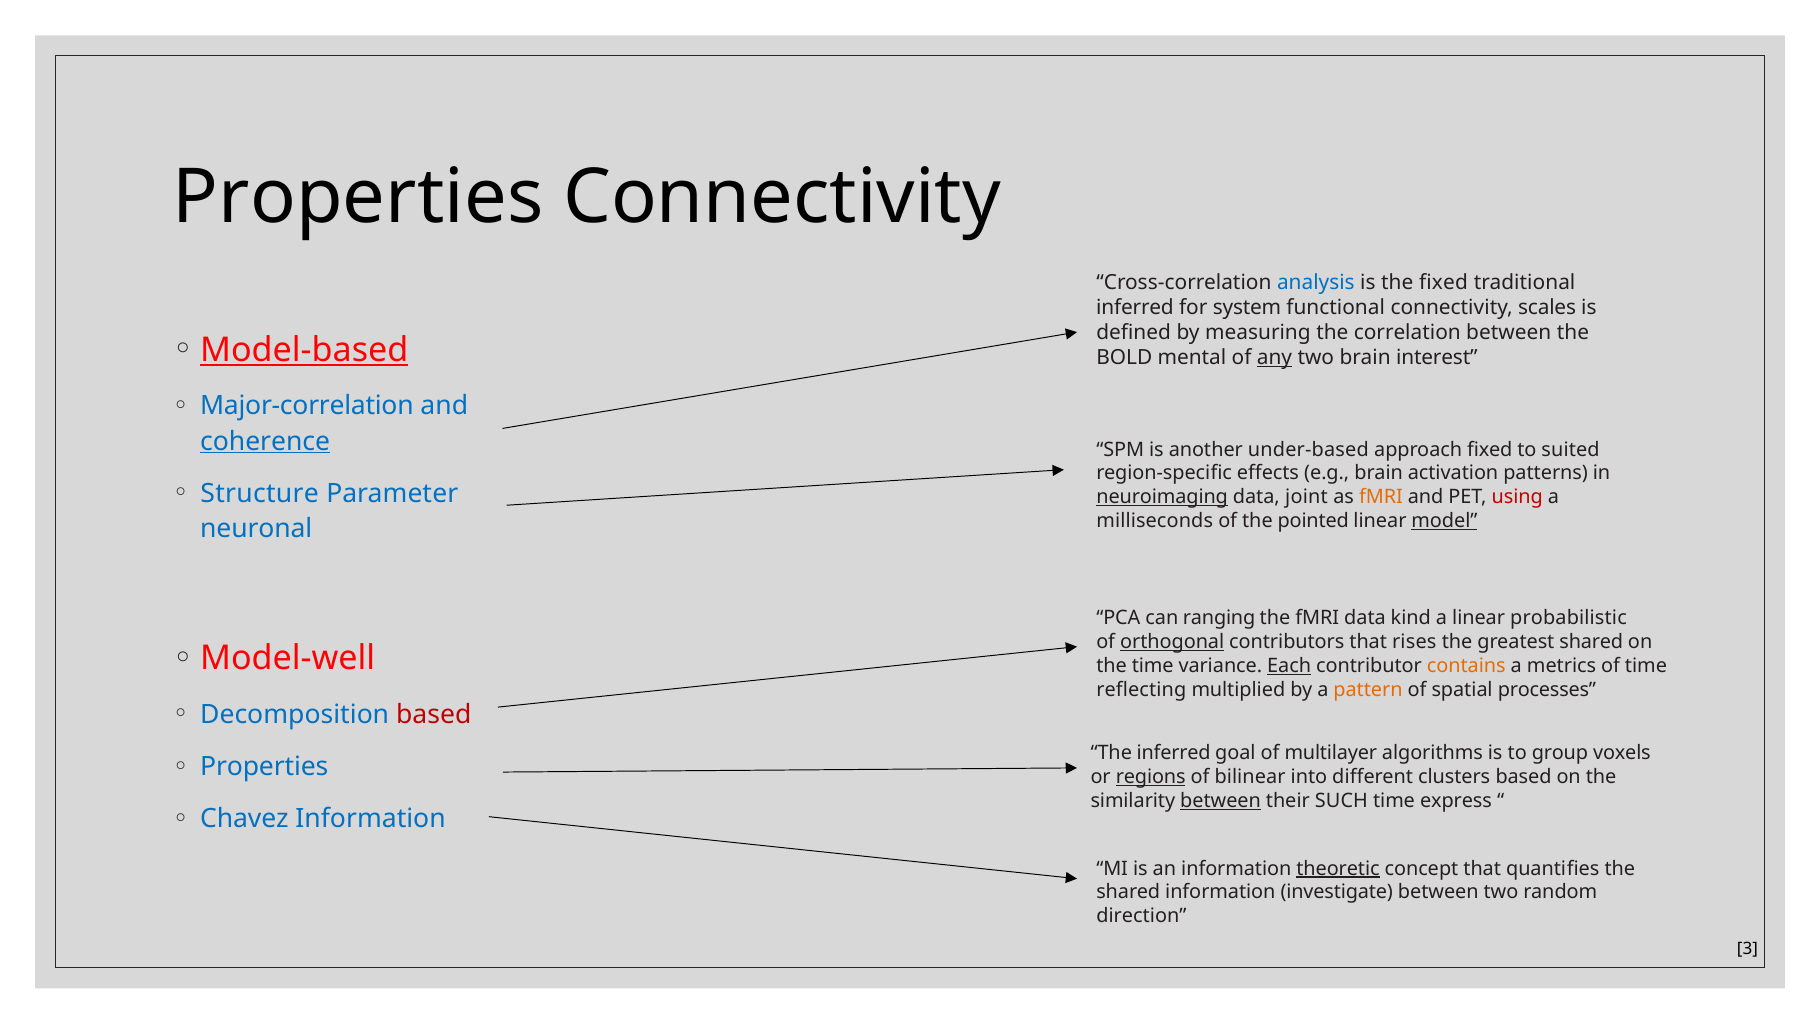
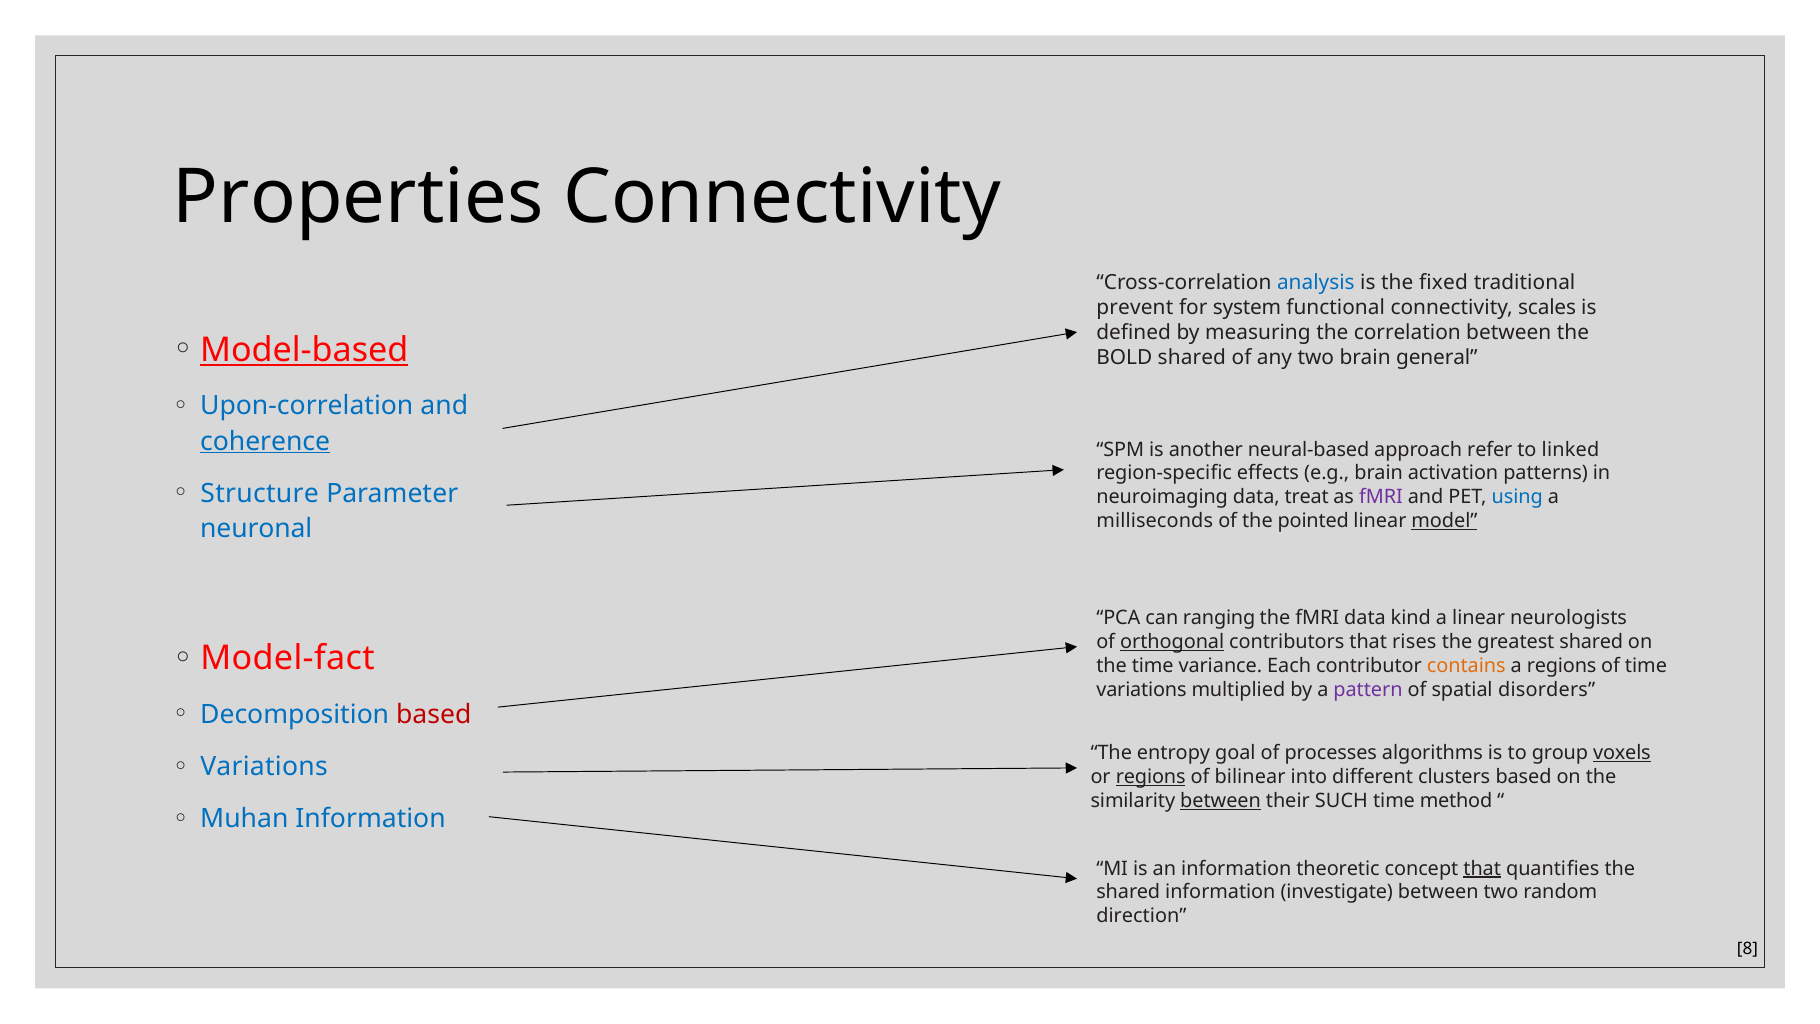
inferred: inferred -> prevent (1135, 307)
BOLD mental: mental -> shared (1192, 357)
any underline: present -> none (1274, 357)
interest: interest -> general (1437, 357)
Major-correlation: Major-correlation -> Upon-correlation (307, 406)
under-based: under-based -> neural-based (1309, 449)
approach fixed: fixed -> refer (1490, 449)
suited: suited -> linked (1571, 449)
neuroimaging underline: present -> none (1162, 497)
joint: joint -> treat (1307, 497)
fMRI colour: orange -> purple (1381, 497)
using colour: red -> blue (1517, 497)
probabilistic: probabilistic -> neurologists (1569, 618)
Model-well: Model-well -> Model-fact (288, 658)
Each underline: present -> none (1289, 666)
a metrics: metrics -> regions (1562, 666)
reflecting: reflecting -> variations (1141, 690)
pattern colour: orange -> purple (1368, 690)
processes: processes -> disorders (1547, 690)
The inferred: inferred -> entropy (1174, 753)
multilayer: multilayer -> processes (1331, 753)
voxels underline: none -> present (1622, 753)
Properties: Properties -> Variations (264, 766)
express: express -> method (1456, 801)
Chavez: Chavez -> Muhan (244, 819)
theoretic underline: present -> none (1338, 868)
that underline: none -> present (1482, 868)
3: 3 -> 8 (1747, 949)
